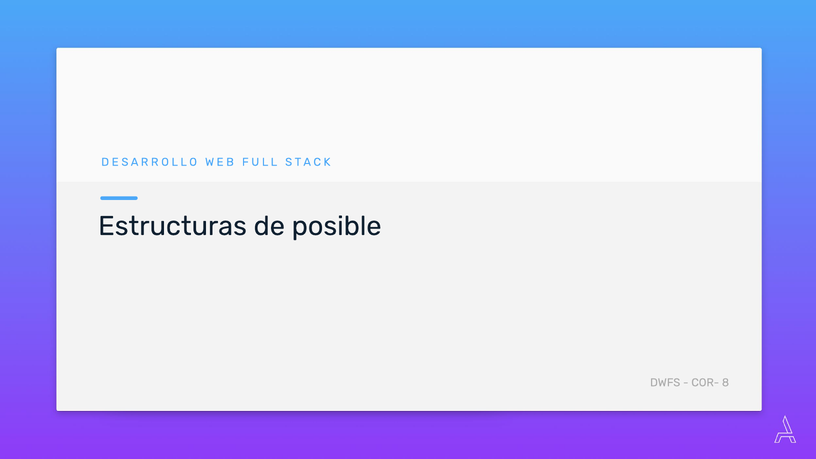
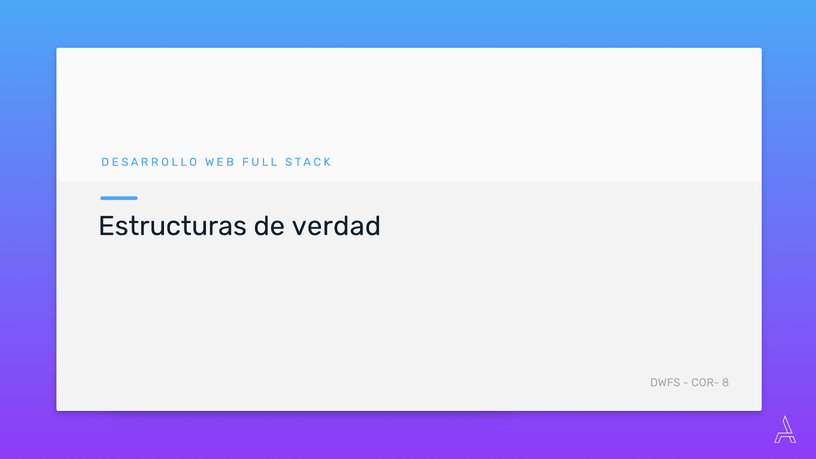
posible: posible -> verdad (336, 226)
